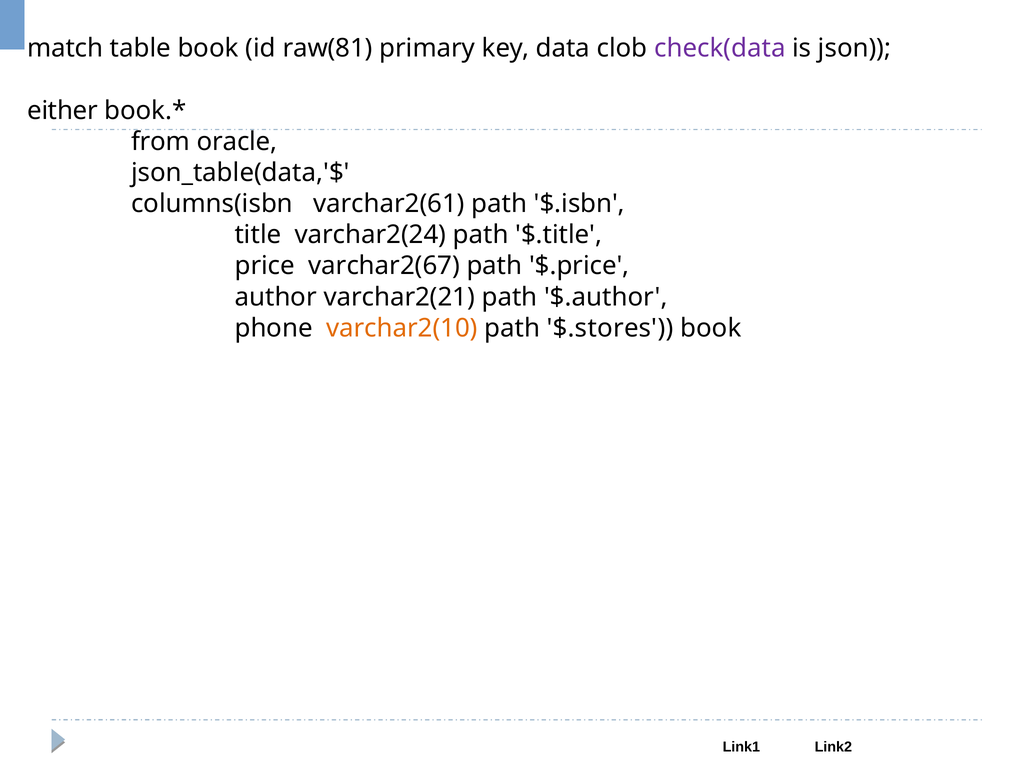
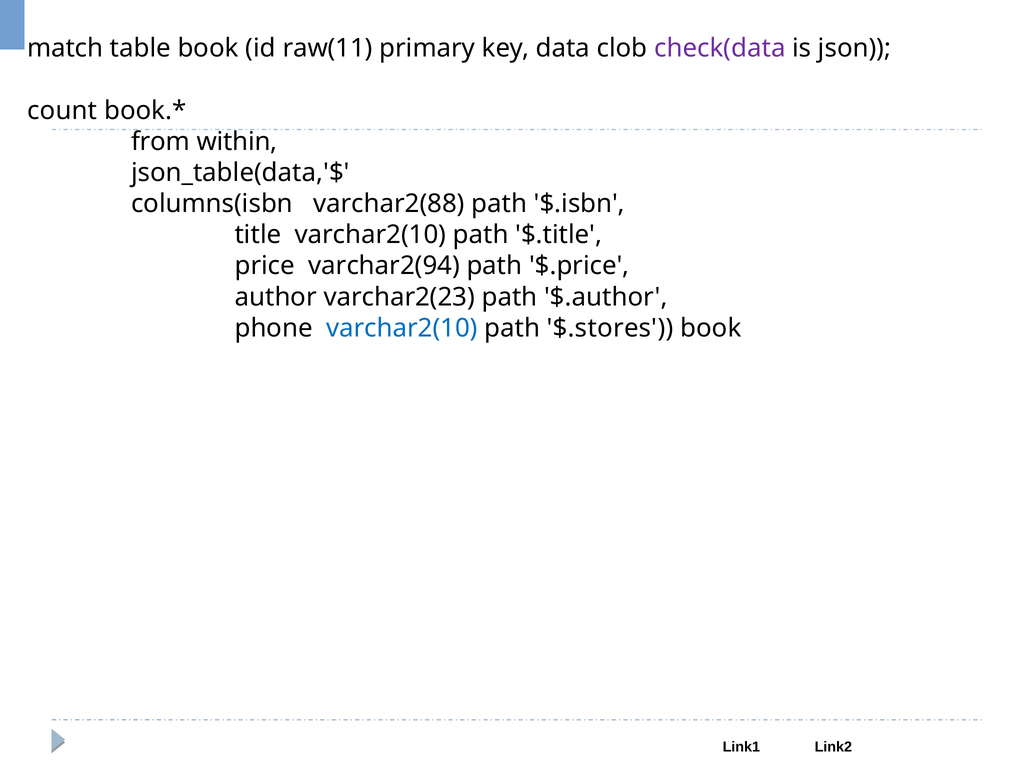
raw(81: raw(81 -> raw(11 (328, 48)
either: either -> count (62, 111)
oracle: oracle -> within (237, 142)
varchar2(61: varchar2(61 -> varchar2(88 (389, 204)
title varchar2(24: varchar2(24 -> varchar2(10 (370, 235)
varchar2(67: varchar2(67 -> varchar2(94 (384, 266)
varchar2(21: varchar2(21 -> varchar2(23 (399, 297)
varchar2(10 colour: orange -> blue (402, 328)
